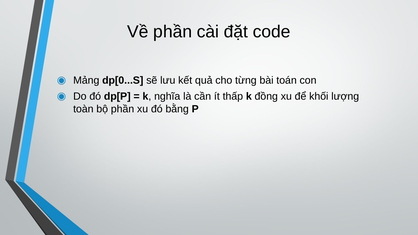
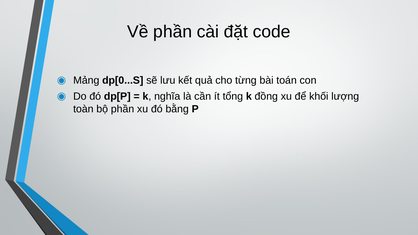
thấp: thấp -> tổng (233, 97)
